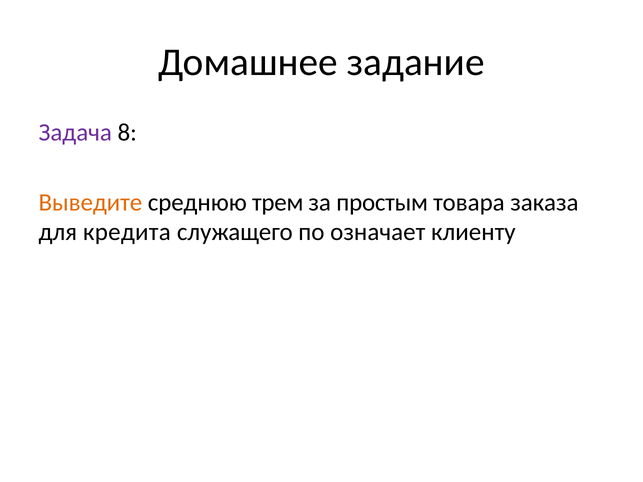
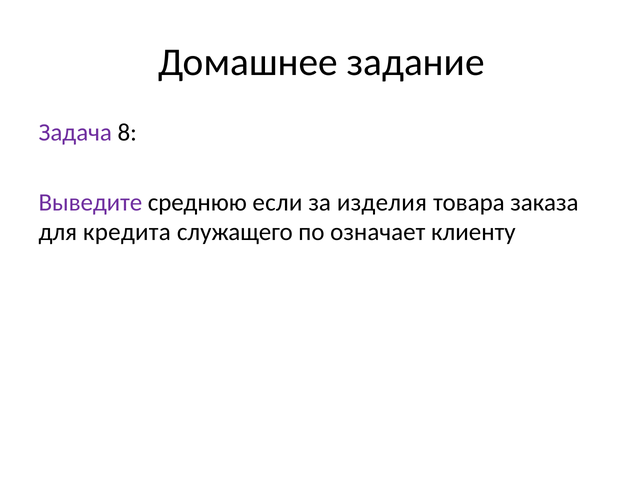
Выведите colour: orange -> purple (90, 202)
трем: трем -> если (277, 202)
простым: простым -> изделия (382, 202)
